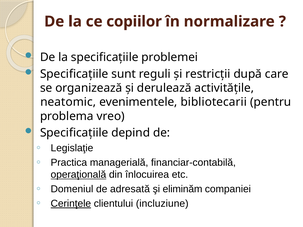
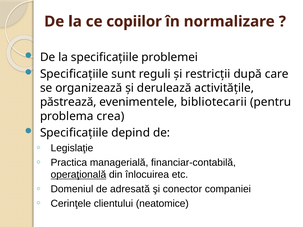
neatomic: neatomic -> păstrează (68, 102)
vreo: vreo -> crea (111, 116)
eliminăm: eliminăm -> conector (182, 189)
Cerinţele underline: present -> none (71, 204)
incluziune: incluziune -> neatomice (162, 204)
